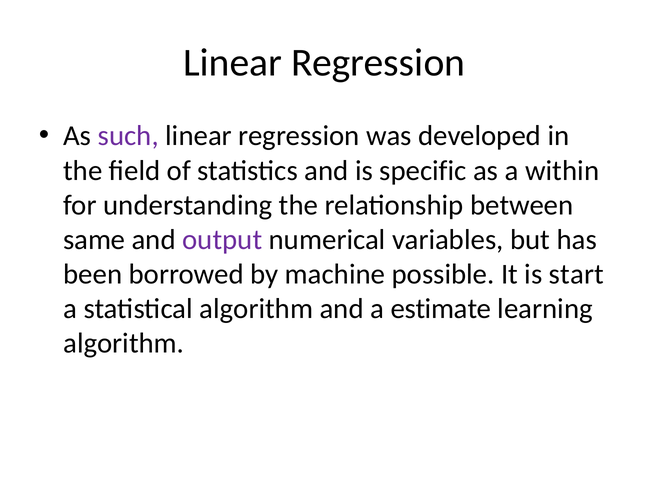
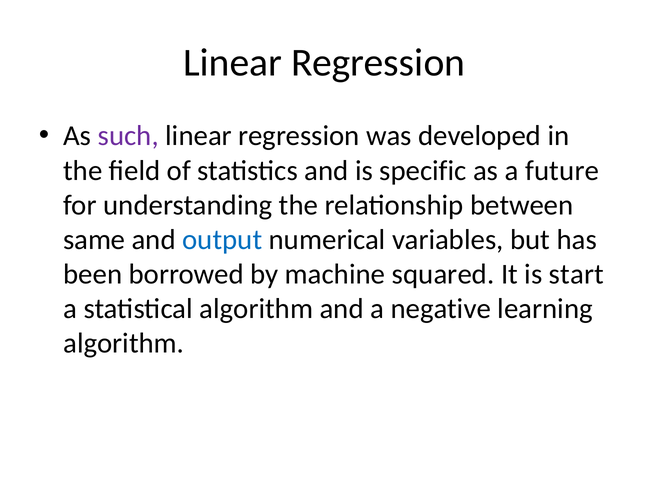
within: within -> future (562, 171)
output colour: purple -> blue (222, 240)
possible: possible -> squared (443, 275)
estimate: estimate -> negative (441, 309)
